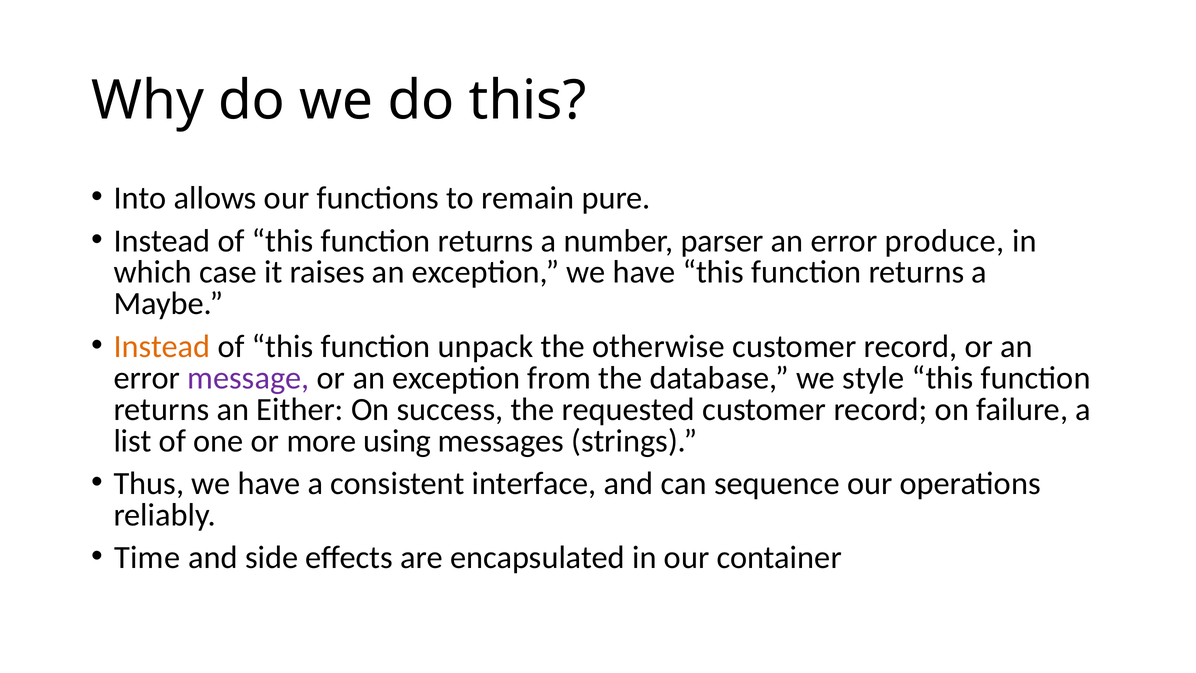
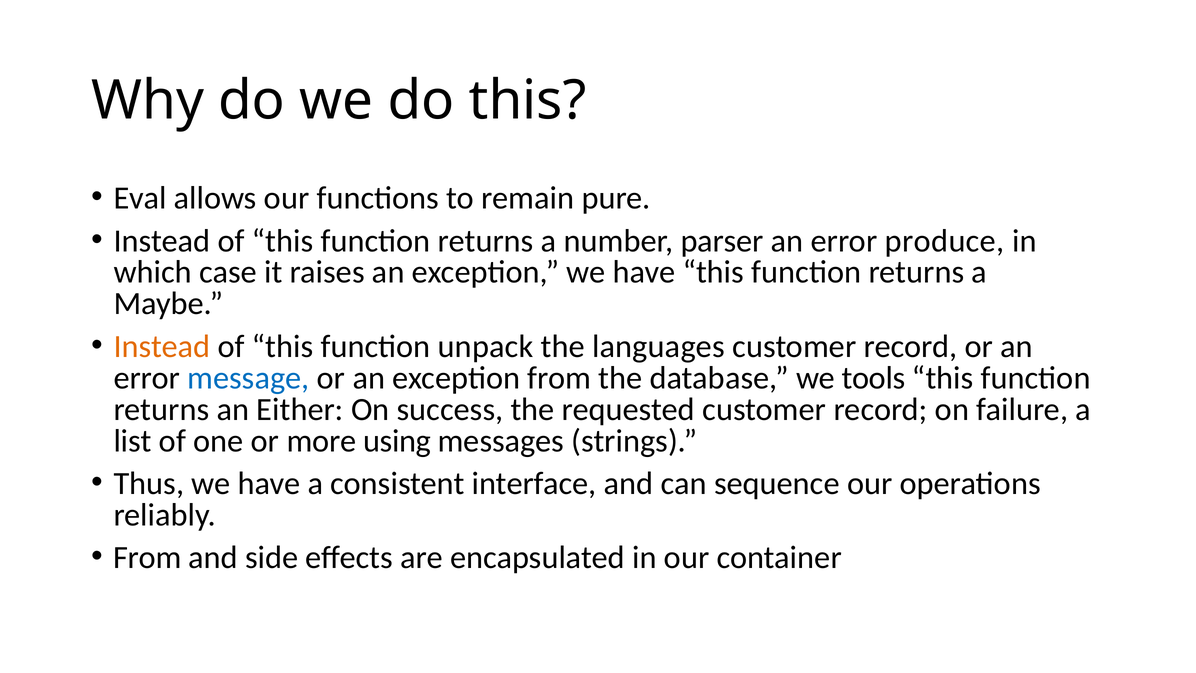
Into: Into -> Eval (140, 198)
otherwise: otherwise -> languages (658, 346)
message colour: purple -> blue (248, 378)
style: style -> tools (874, 378)
Time: Time -> From (147, 557)
